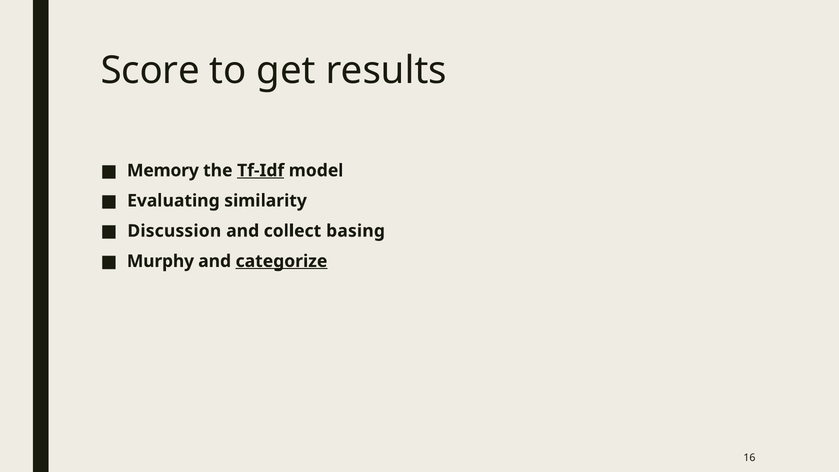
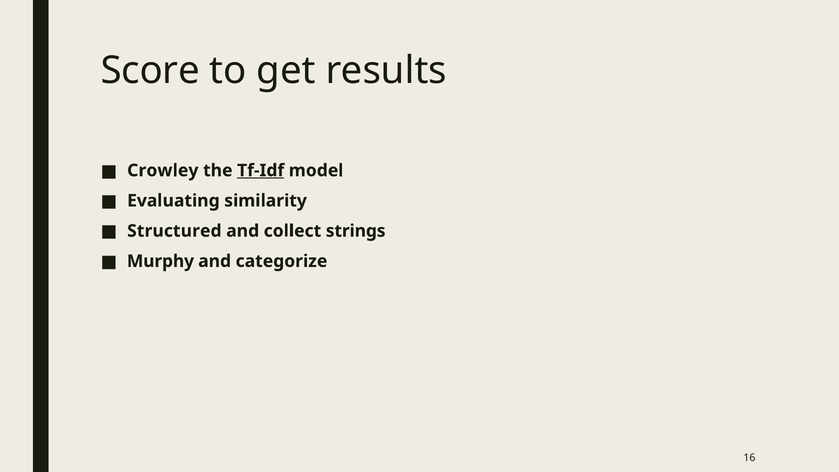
Memory: Memory -> Crowley (163, 170)
Discussion: Discussion -> Structured (174, 231)
basing: basing -> strings (356, 231)
categorize underline: present -> none (281, 261)
